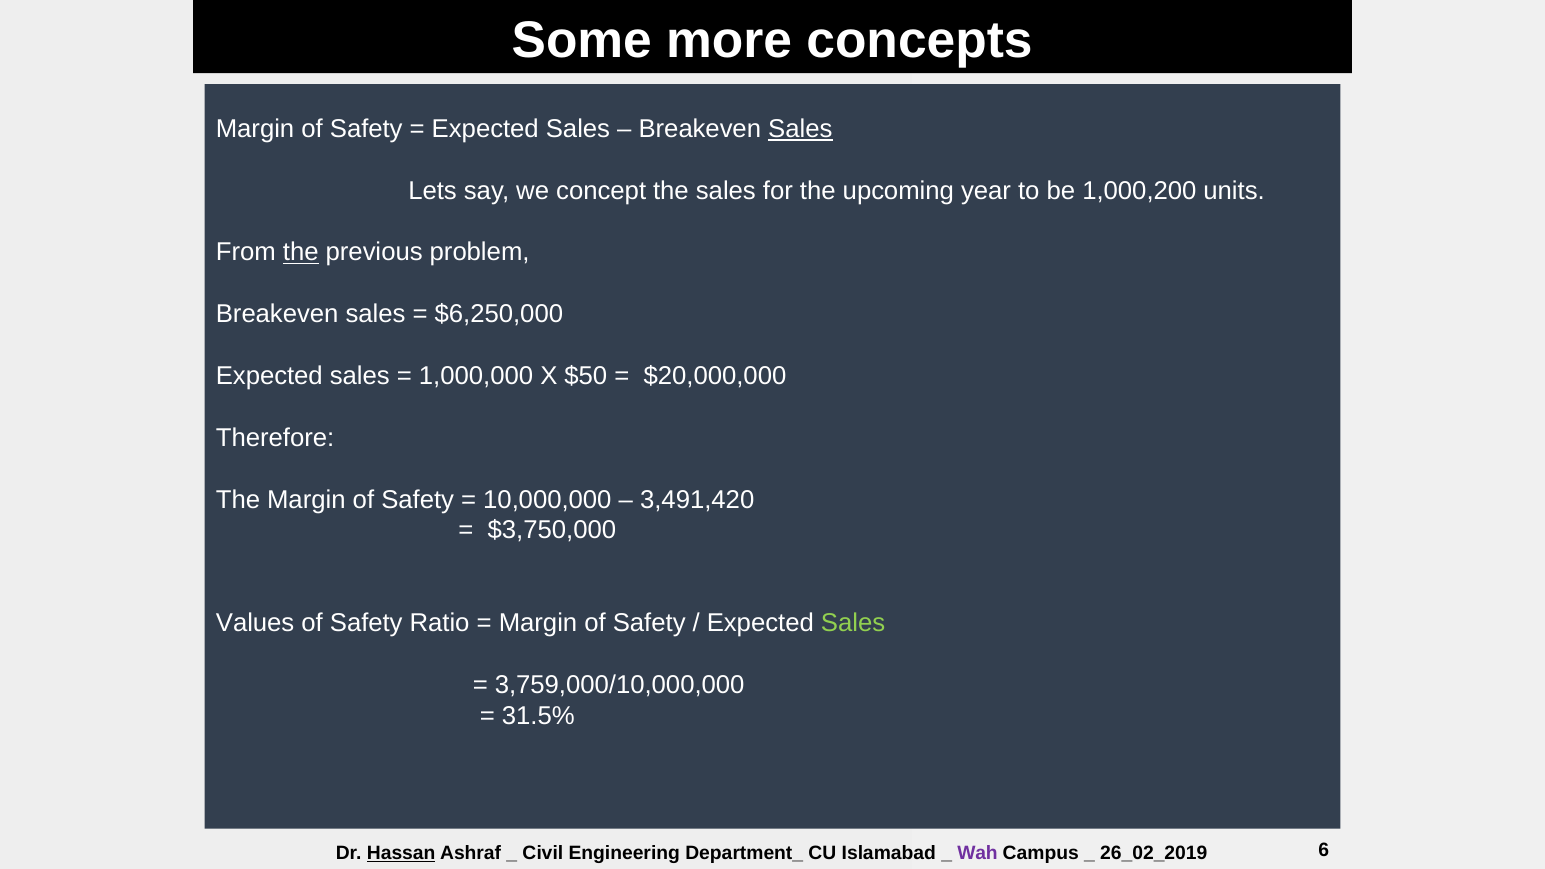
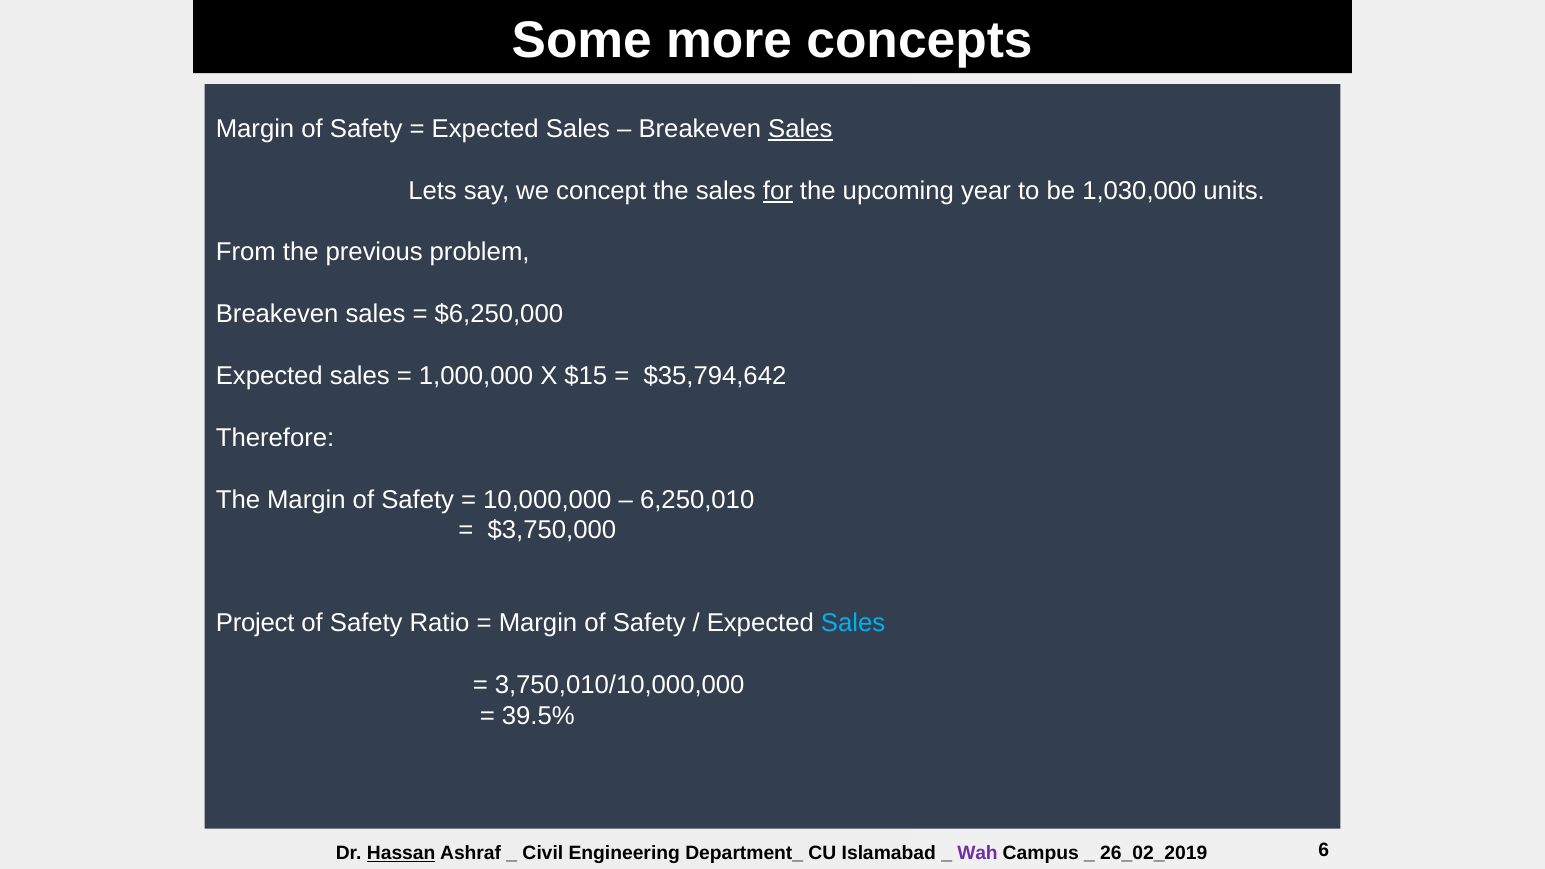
for underline: none -> present (778, 191)
1,000,200: 1,000,200 -> 1,030,000 (1139, 191)
the underline: present -> none (301, 252)
$50: $50 -> $15 (586, 376)
$20,000,000: $20,000,000 -> $35,794,642 (715, 376)
3,491,420: 3,491,420 -> 6,250,010 (697, 500)
Values: Values -> Project (255, 623)
Sales colour: light green -> light blue (853, 623)
3,759,000/10,000,000: 3,759,000/10,000,000 -> 3,750,010/10,000,000 (620, 685)
31.5%: 31.5% -> 39.5% (538, 716)
